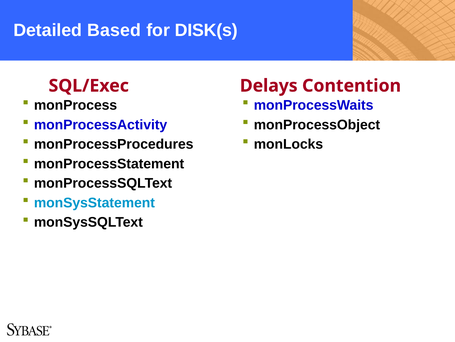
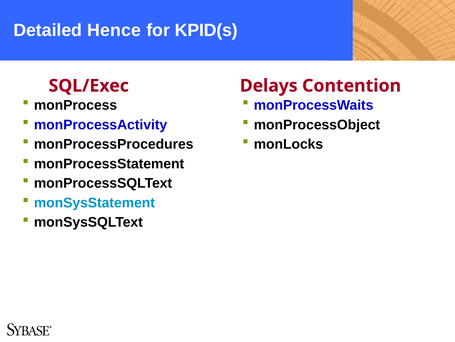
Based: Based -> Hence (114, 30)
DISK(s: DISK(s -> KPID(s (206, 30)
